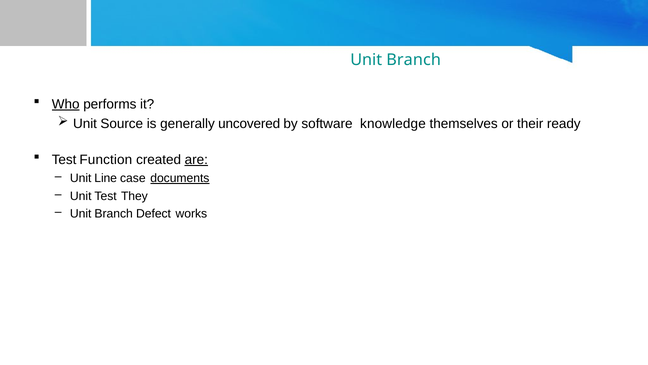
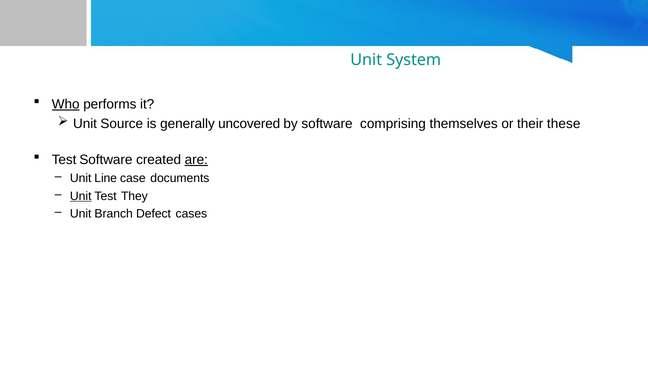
Branch: Branch -> System (414, 60)
knowledge: knowledge -> comprising (393, 123)
ready: ready -> these (564, 123)
Test Function: Function -> Software (106, 159)
documents underline: present -> none (180, 178)
Unit underline: none -> present (81, 196)
works: works -> cases (191, 214)
